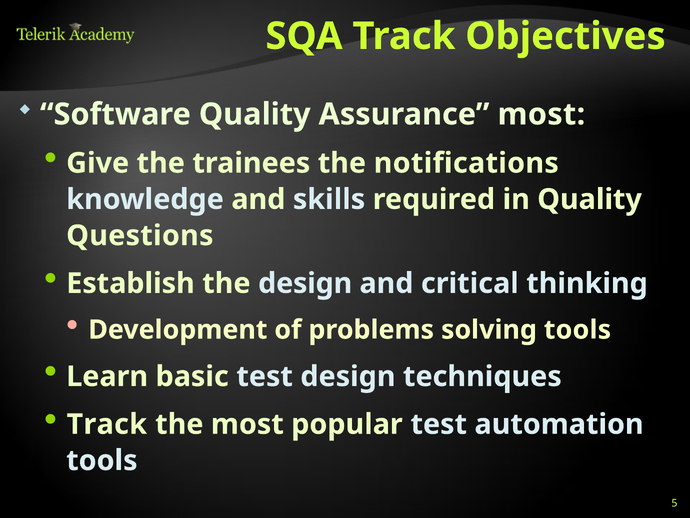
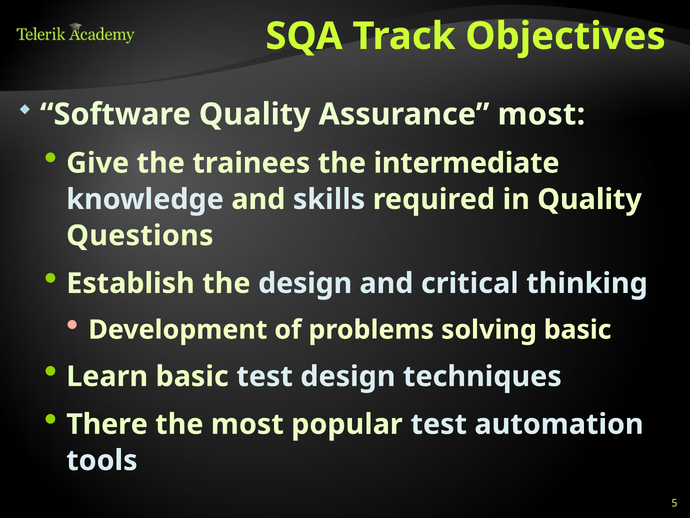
notifications: notifications -> intermediate (467, 163)
solving tools: tools -> basic (578, 329)
Track: Track -> There (107, 424)
